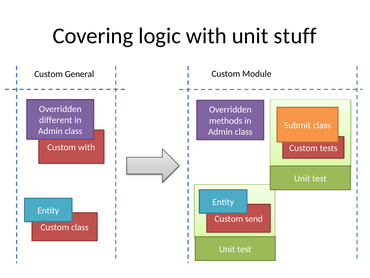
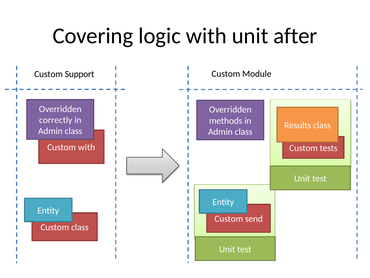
stuff: stuff -> after (295, 36)
General: General -> Support (80, 74)
different: different -> correctly (56, 120)
Submit: Submit -> Results (298, 125)
